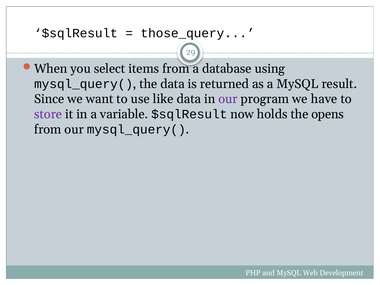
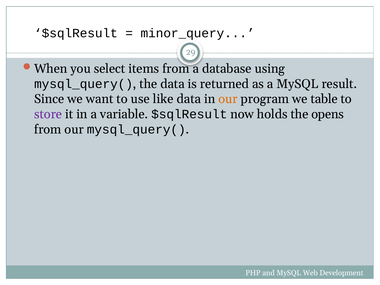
those_query: those_query -> minor_query (198, 33)
our colour: purple -> orange (228, 99)
have: have -> table (324, 99)
